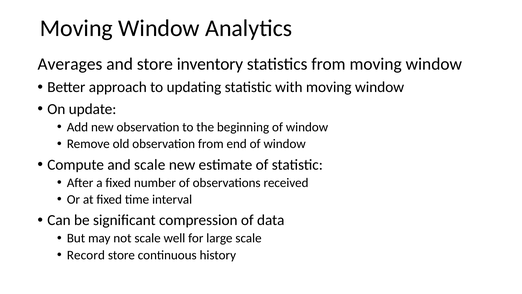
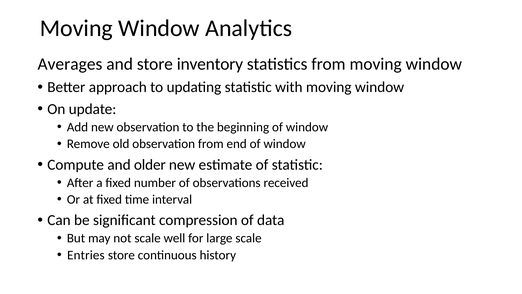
and scale: scale -> older (150, 164)
Record: Record -> Entries (86, 255)
